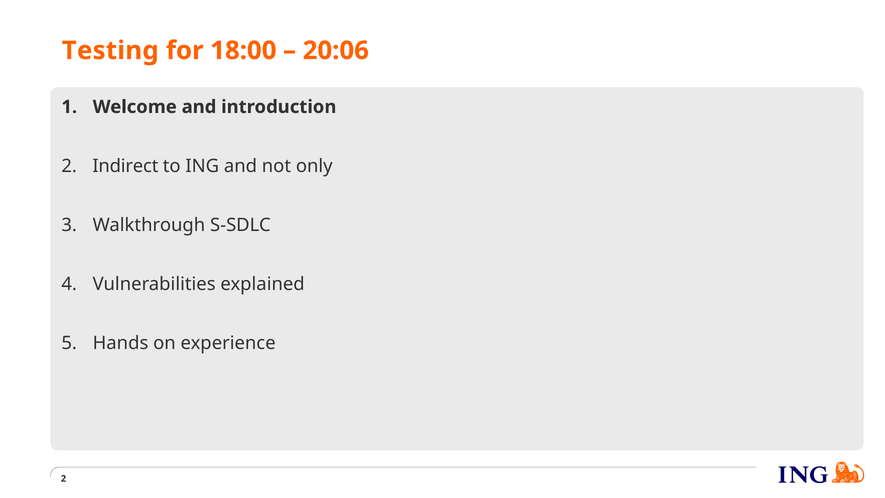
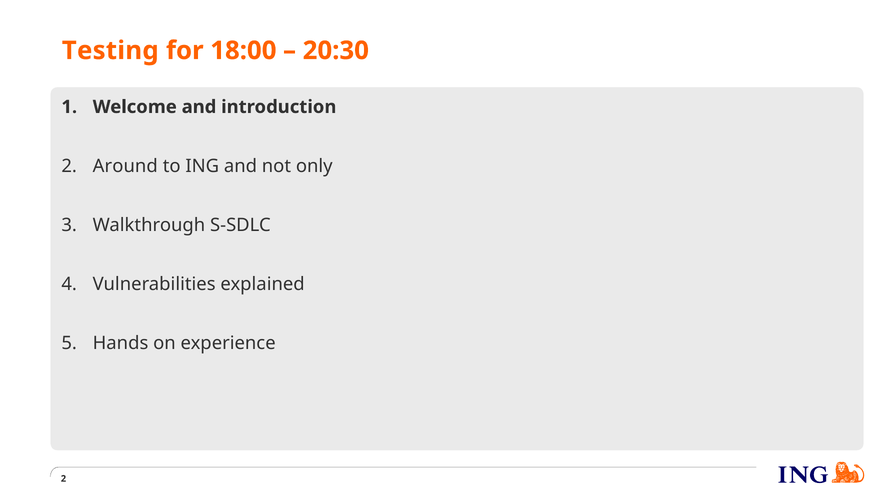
20:06: 20:06 -> 20:30 (336, 51)
Indirect: Indirect -> Around (125, 166)
